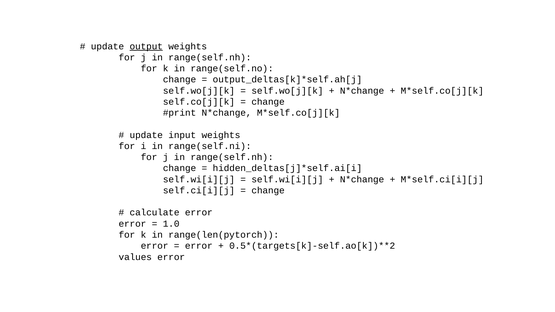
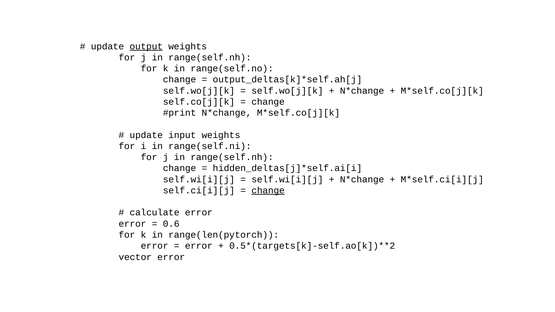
change underline: none -> present (268, 191)
1.0: 1.0 -> 0.6 (171, 224)
values: values -> vector (135, 257)
